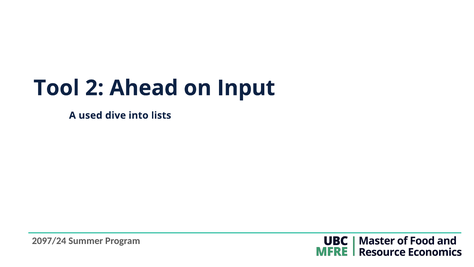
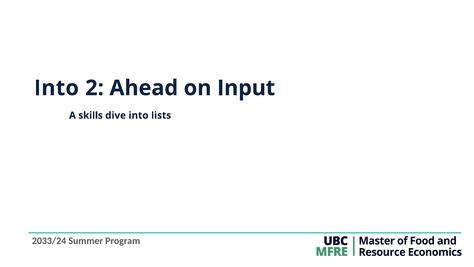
Tool: Tool -> Into (56, 88)
used: used -> skills (91, 115)
2097/24: 2097/24 -> 2033/24 (49, 241)
